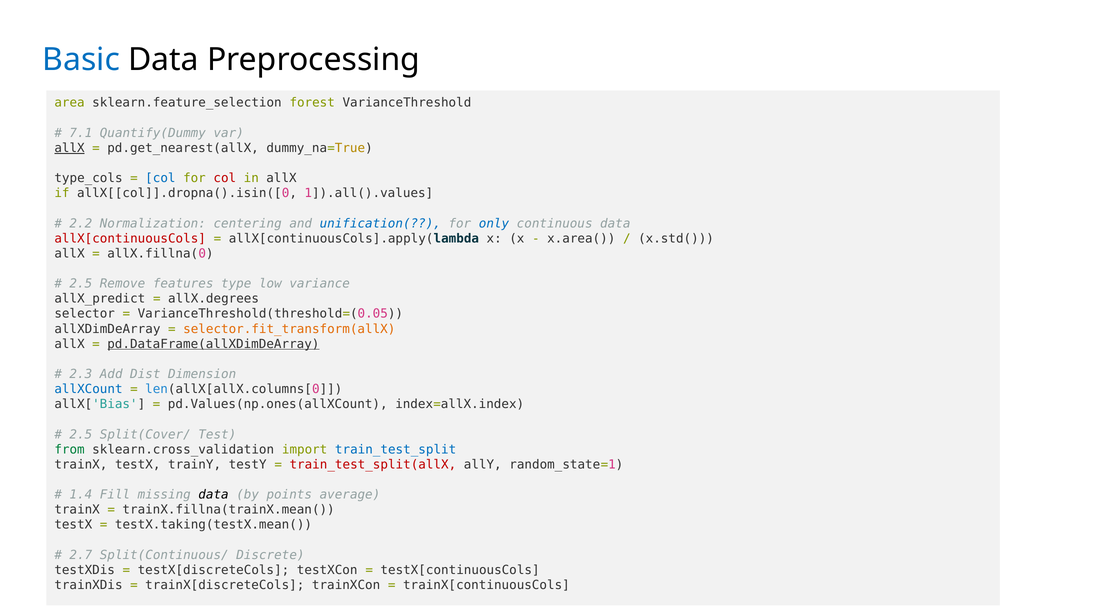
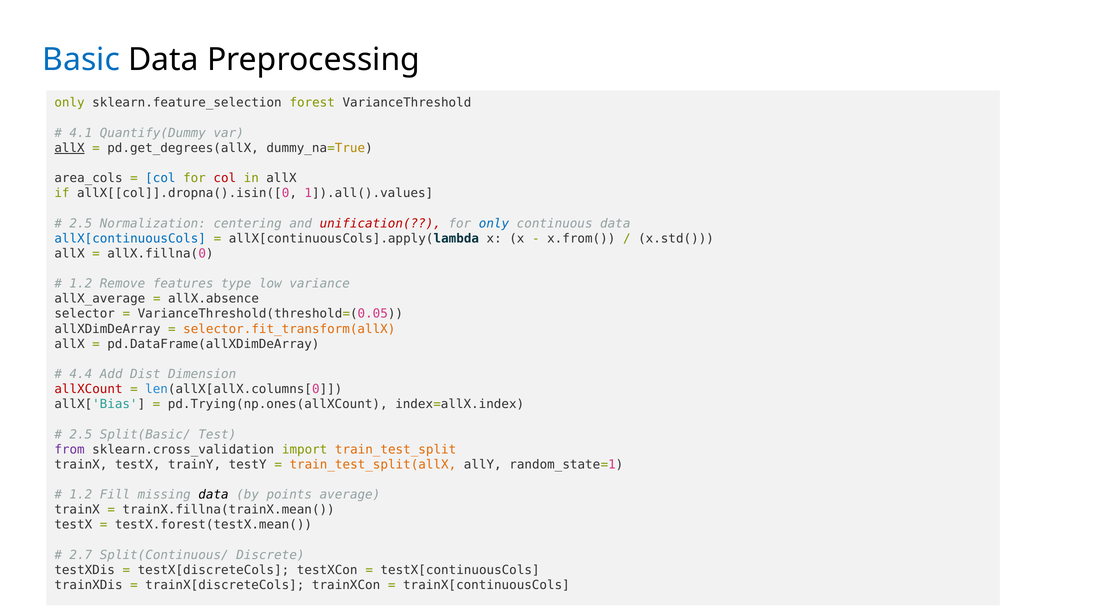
area: area -> only (70, 103)
7.1: 7.1 -> 4.1 (81, 133)
pd.get_nearest(allX: pd.get_nearest(allX -> pd.get_degrees(allX (183, 148)
type_cols: type_cols -> area_cols (88, 178)
2.2: 2.2 -> 2.5 (81, 224)
unification( colour: blue -> red (380, 224)
allX[continuousCols colour: red -> blue (130, 239)
x.area(: x.area( -> x.from( (581, 239)
2.5: 2.5 -> 1.2 (81, 284)
allX_predict: allX_predict -> allX_average (100, 299)
allX.degrees: allX.degrees -> allX.absence (214, 299)
pd.DataFrame(allXDimDeArray underline: present -> none (213, 344)
2.3: 2.3 -> 4.4 (81, 374)
allXCount colour: blue -> red (88, 389)
pd.Values(np.ones(allXCount: pd.Values(np.ones(allXCount -> pd.Trying(np.ones(allXCount (278, 405)
Split(Cover/: Split(Cover/ -> Split(Basic/ (145, 435)
from colour: green -> purple (70, 450)
train_test_split colour: blue -> orange (396, 450)
train_test_split(allX colour: red -> orange (373, 465)
1.4: 1.4 -> 1.2 (81, 495)
testX.taking(testX.mean(: testX.taking(testX.mean( -> testX.forest(testX.mean( (213, 525)
